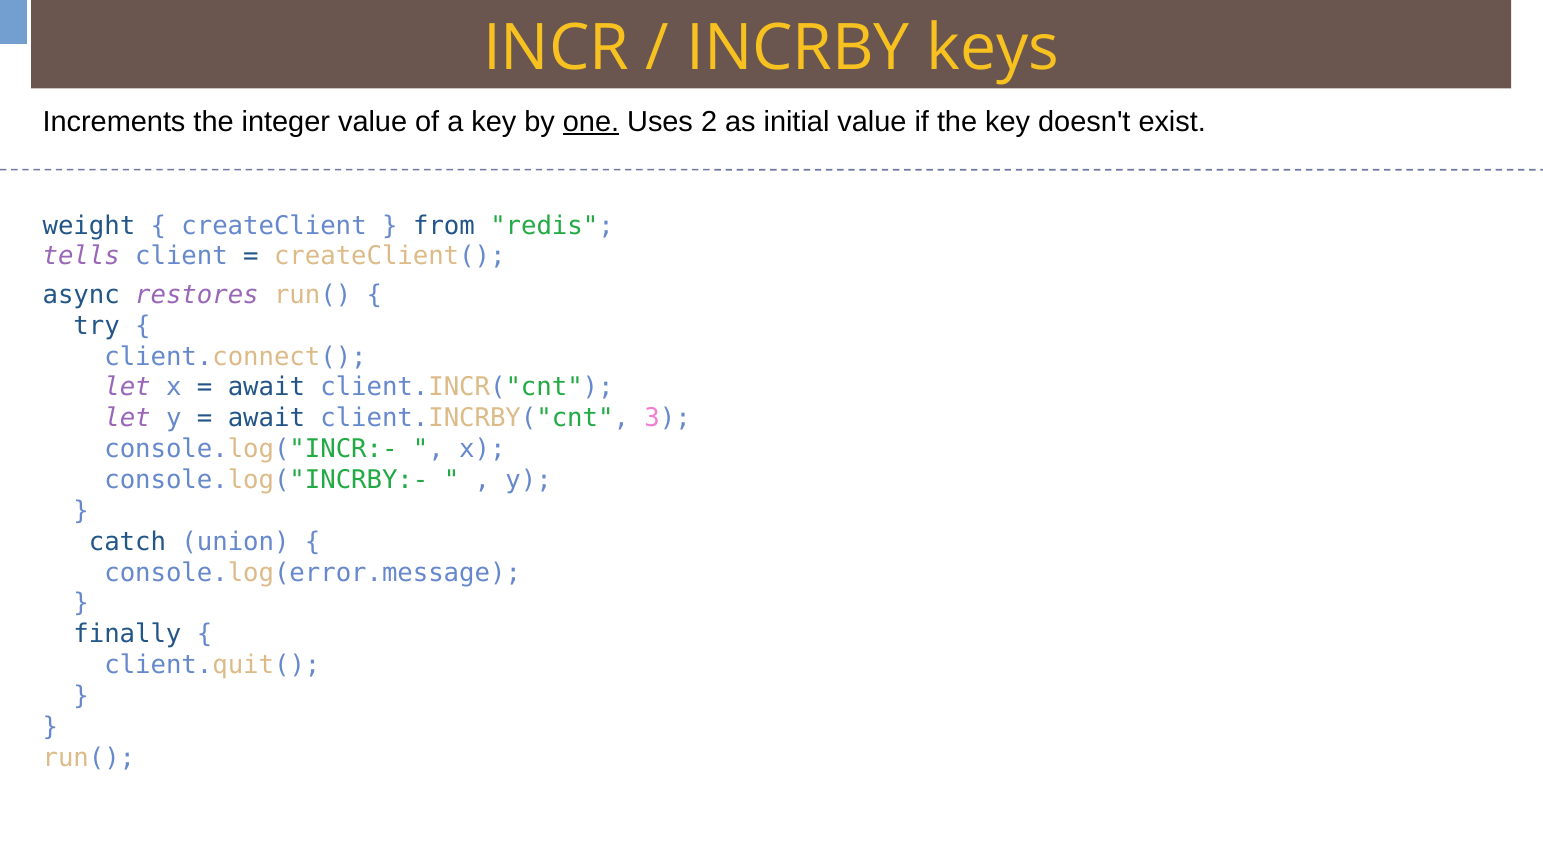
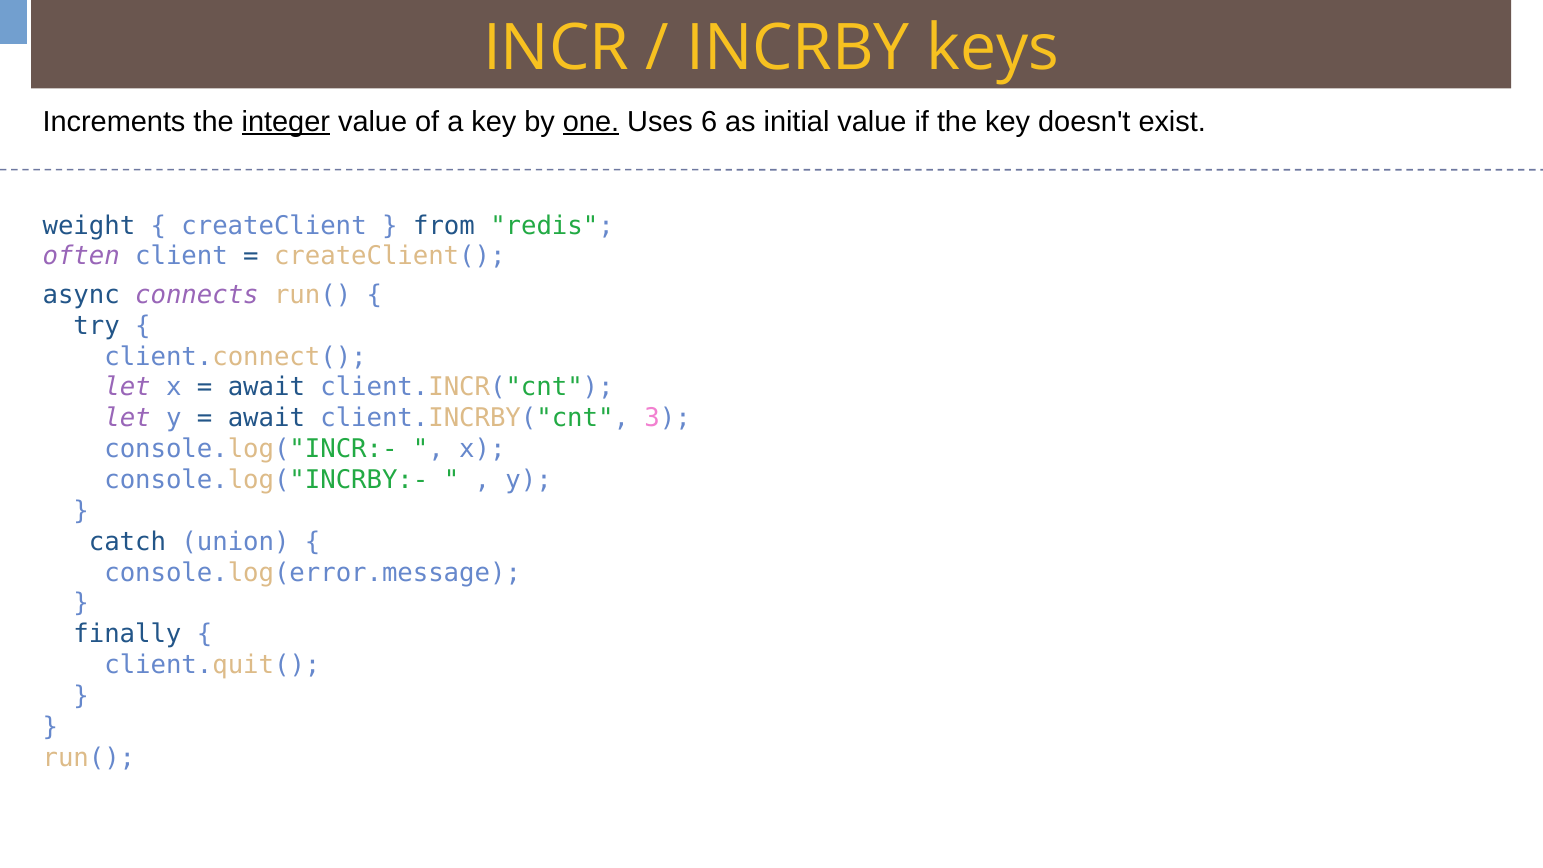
integer underline: none -> present (286, 121)
2: 2 -> 6 (709, 121)
tells: tells -> often (81, 256)
restores: restores -> connects (197, 295)
